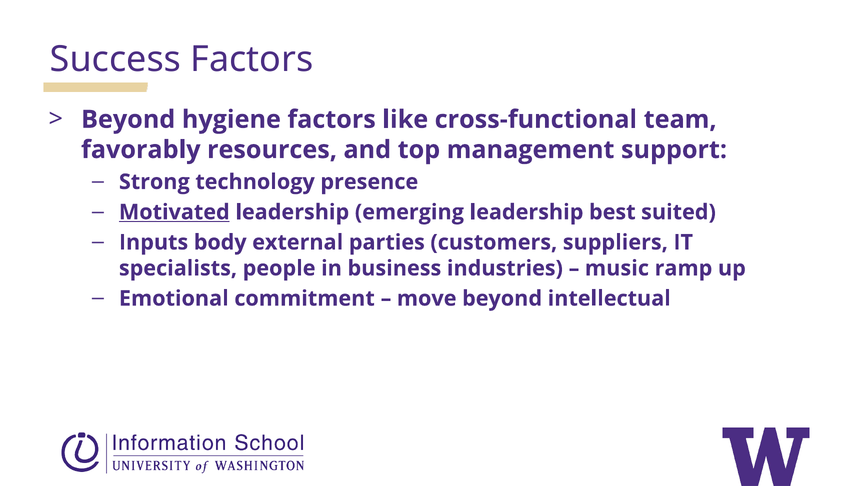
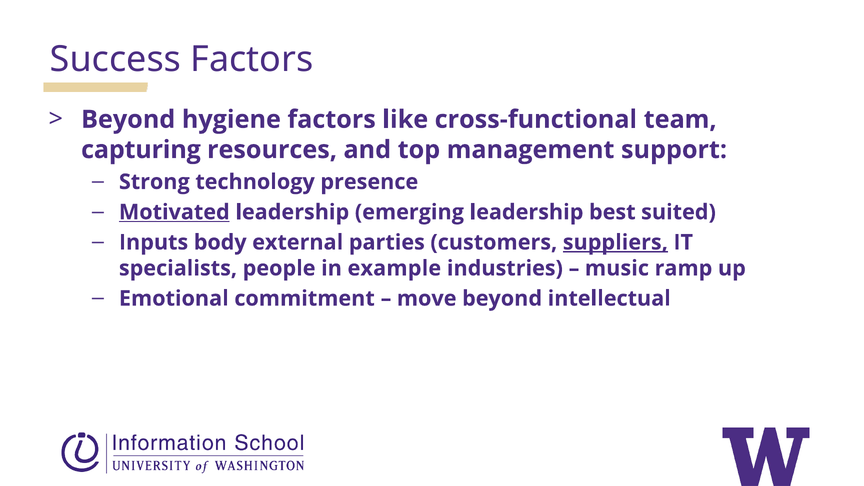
favorably: favorably -> capturing (141, 150)
suppliers underline: none -> present (615, 242)
business: business -> example (394, 268)
